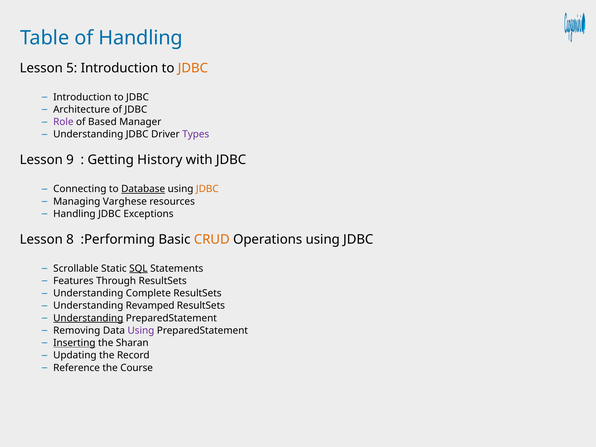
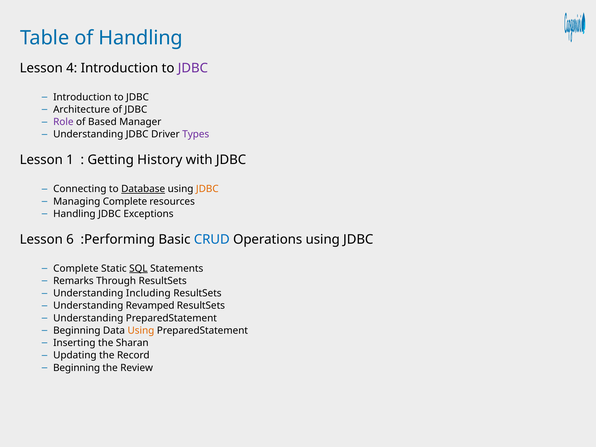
5: 5 -> 4 (72, 68)
JDBC colour: orange -> purple (193, 68)
9: 9 -> 1 (70, 160)
Managing Varghese: Varghese -> Complete (125, 201)
8: 8 -> 6 (70, 239)
CRUD colour: orange -> blue (212, 239)
Scrollable: Scrollable -> Complete (76, 268)
Features: Features -> Remarks (73, 281)
Complete: Complete -> Including (148, 293)
Understanding underline: present -> none (88, 318)
Removing: Removing -> Beginning (77, 331)
Using colour: purple -> orange (141, 331)
Inserting underline: present -> none (74, 343)
Reference: Reference -> Beginning (77, 368)
Course: Course -> Review (137, 368)
